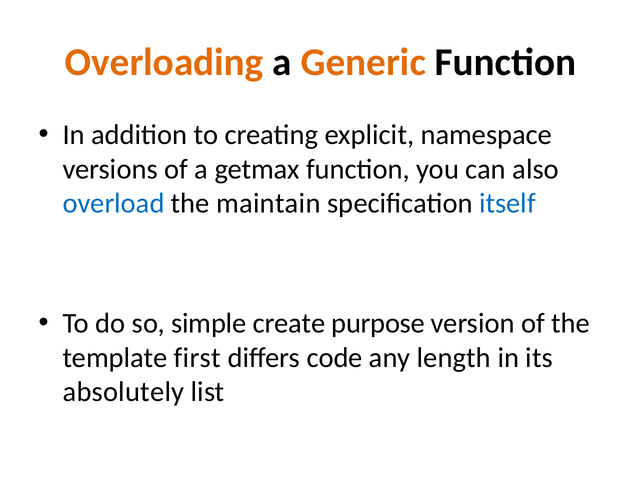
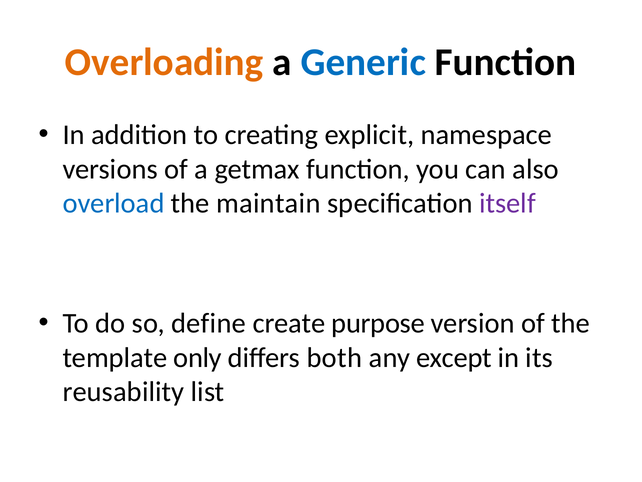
Generic colour: orange -> blue (363, 62)
itself colour: blue -> purple (507, 203)
simple: simple -> define (209, 323)
first: first -> only (198, 357)
code: code -> both (334, 357)
length: length -> except (454, 357)
absolutely: absolutely -> reusability (123, 392)
